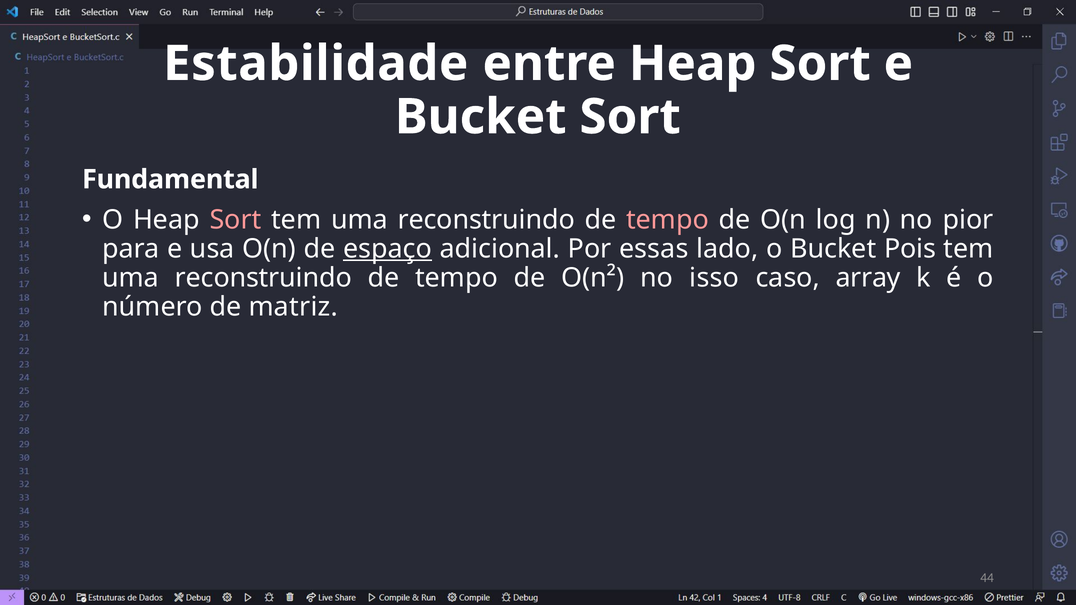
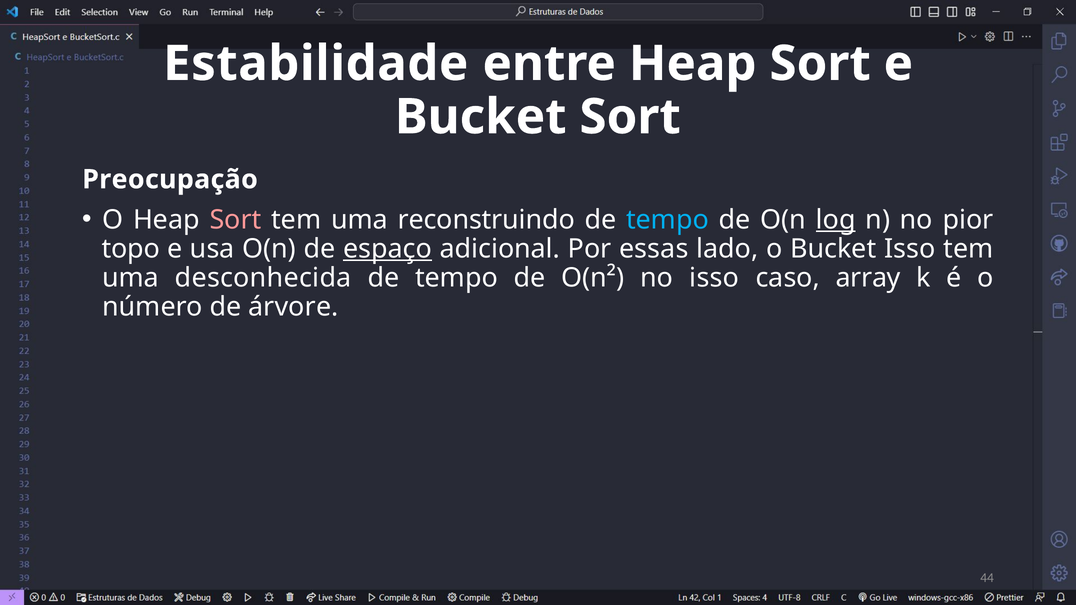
Fundamental: Fundamental -> Preocupação (170, 180)
tempo colour: pink -> light blue (668, 220)
log underline: none -> present (836, 220)
para: para -> topo (131, 249)
Bucket Pois: Pois -> Isso (910, 249)
reconstruindo: reconstruindo -> desconhecida (263, 278)
matriz: matriz -> árvore (293, 307)
